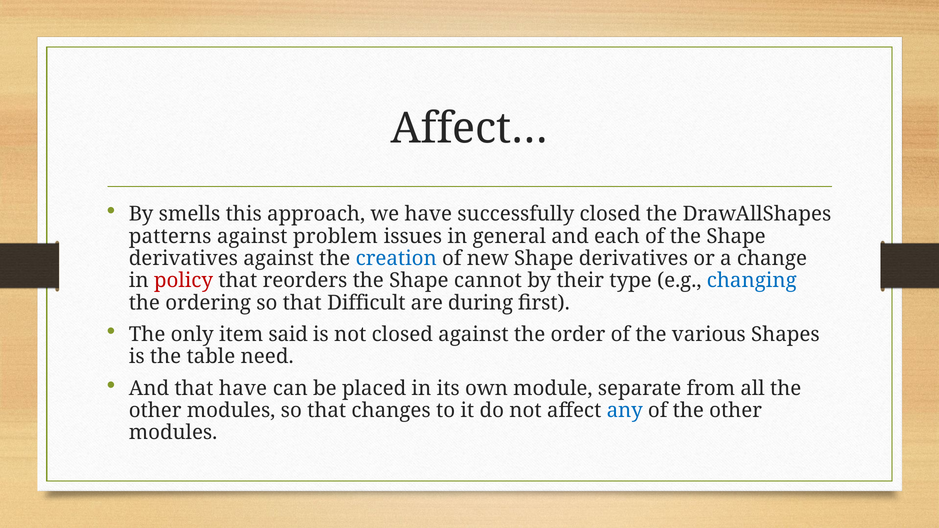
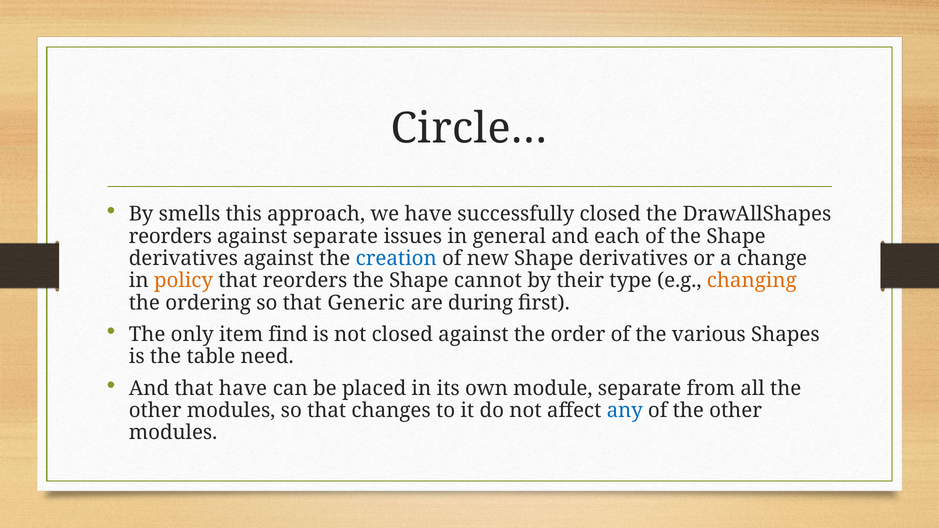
Affect…: Affect… -> Circle… (469, 129)
patterns: patterns -> reorders (170, 236)
against problem: problem -> separate (335, 236)
policy colour: red -> orange (183, 281)
changing colour: blue -> orange (752, 281)
Difficult: Difficult -> Generic (366, 303)
said: said -> find (288, 335)
